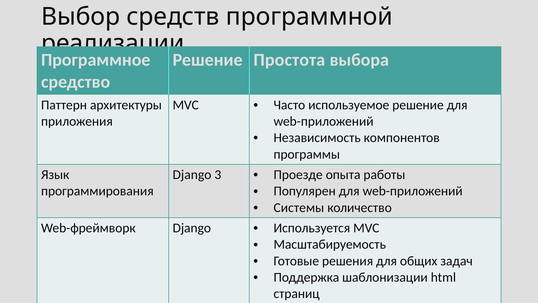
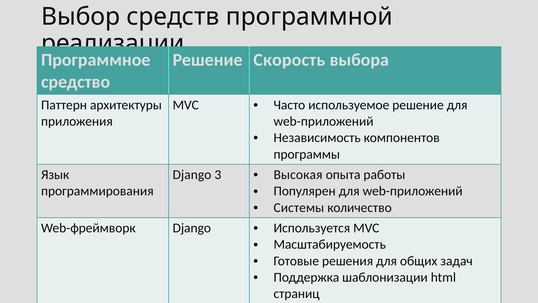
Простота: Простота -> Скорость (289, 60)
Проезде: Проезде -> Высокая (298, 175)
